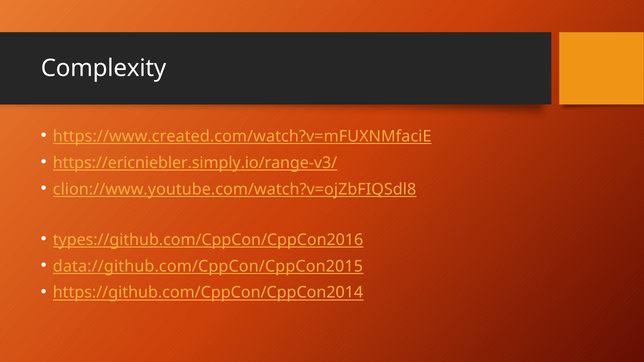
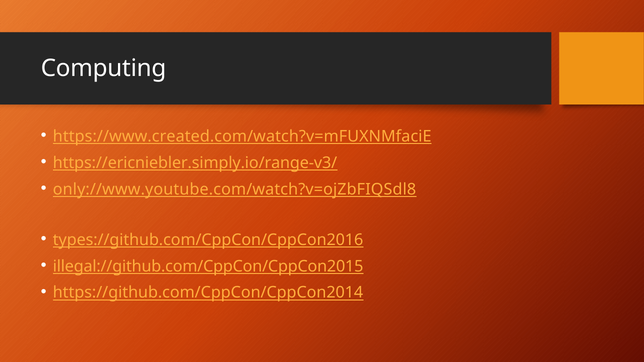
Complexity: Complexity -> Computing (104, 68)
clion://www.youtube.com/watch?v=ojZbFIQSdl8: clion://www.youtube.com/watch?v=ojZbFIQSdl8 -> only://www.youtube.com/watch?v=ojZbFIQSdl8 (234, 189)
data://github.com/CppCon/CppCon2015: data://github.com/CppCon/CppCon2015 -> illegal://github.com/CppCon/CppCon2015 (208, 266)
